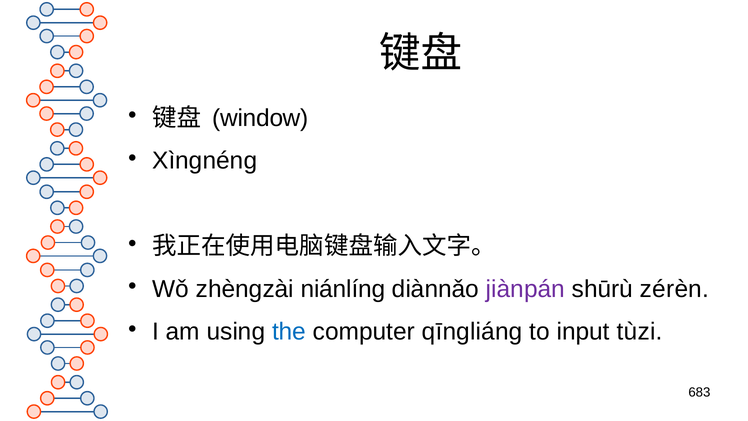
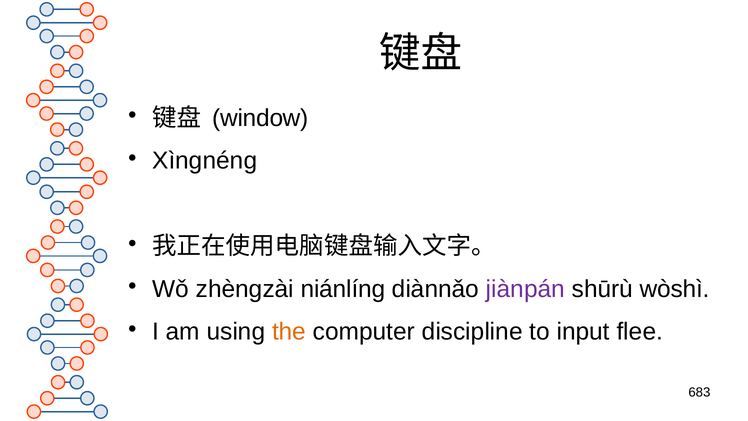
zérèn: zérèn -> wòshì (675, 289)
the colour: blue -> orange (289, 332)
qīngliáng: qīngliáng -> discipline (472, 332)
tùzi: tùzi -> flee (640, 332)
